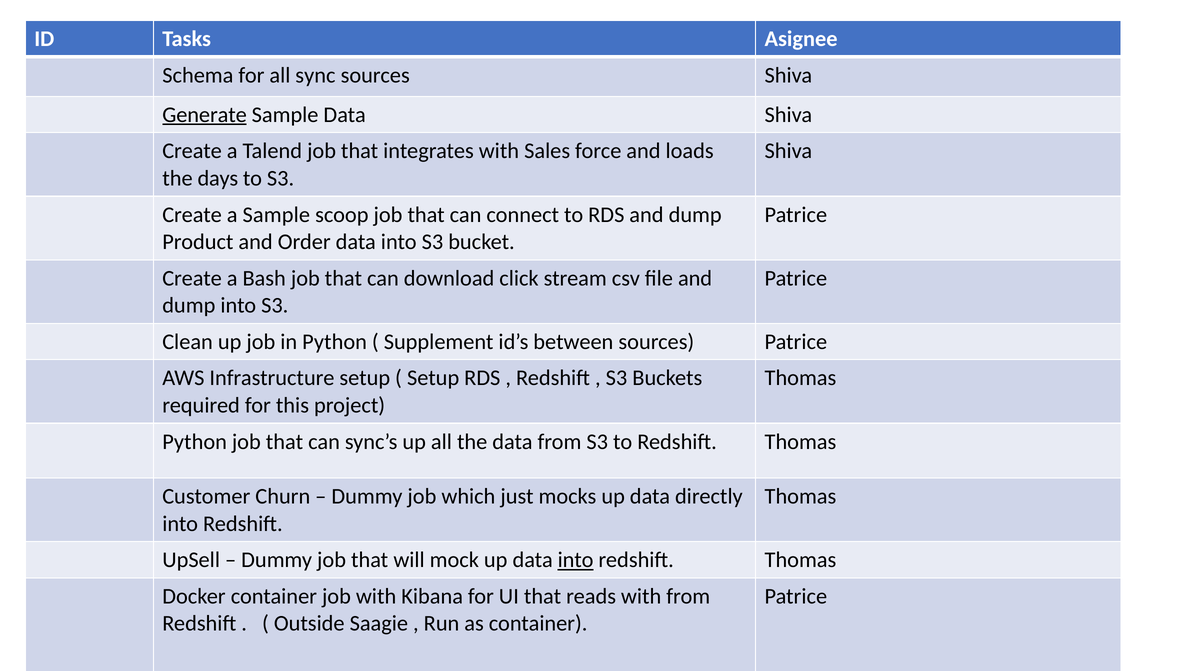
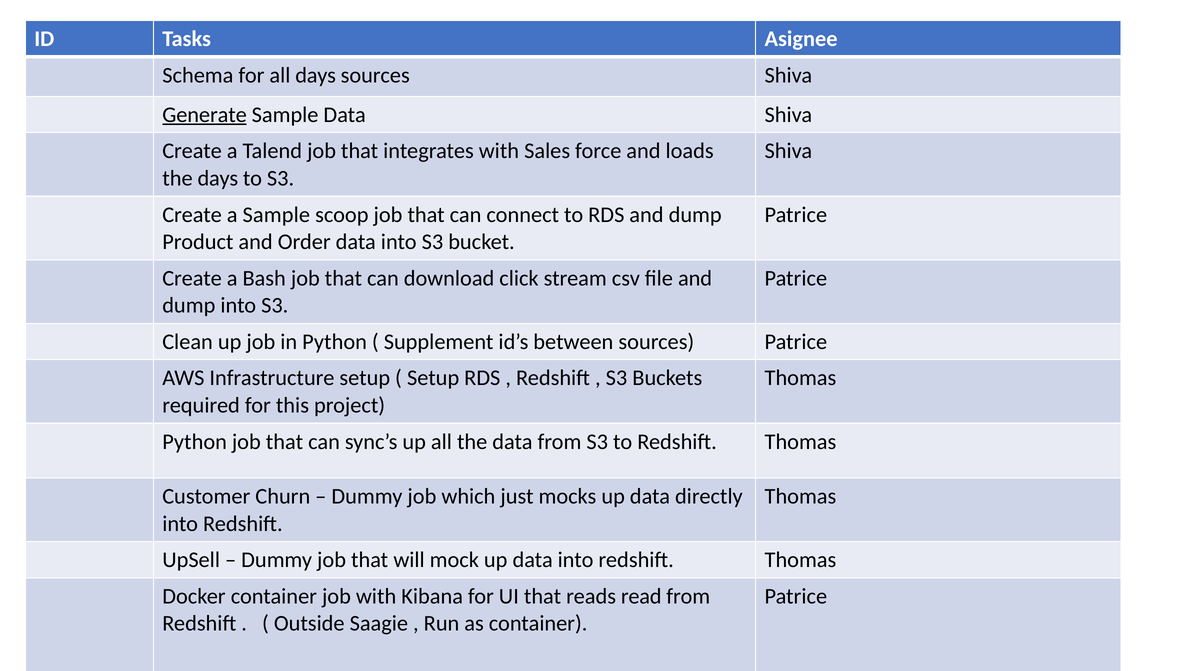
all sync: sync -> days (316, 75)
into underline: present -> none (576, 560)
reads with: with -> read (641, 596)
